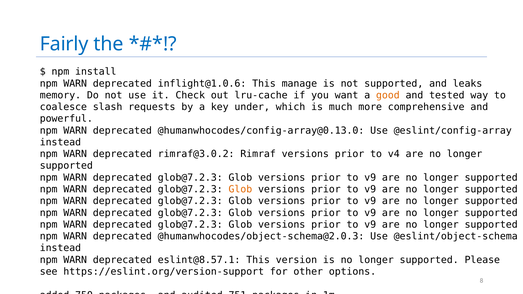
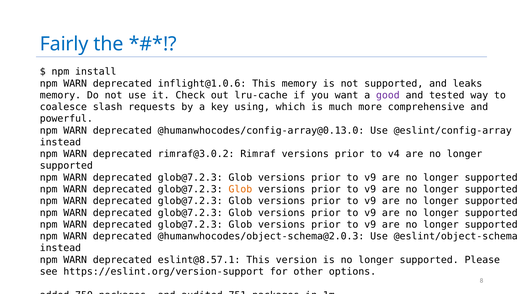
This manage: manage -> memory (299, 83)
good colour: orange -> purple (388, 95)
under: under -> using (252, 107)
